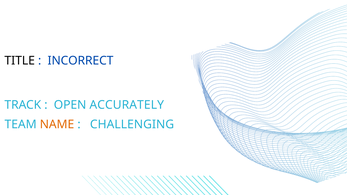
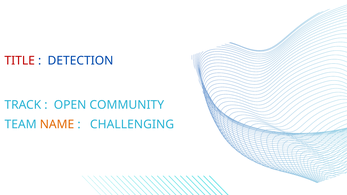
TITLE colour: black -> red (20, 61)
INCORRECT: INCORRECT -> DETECTION (80, 61)
ACCURATELY: ACCURATELY -> COMMUNITY (127, 105)
